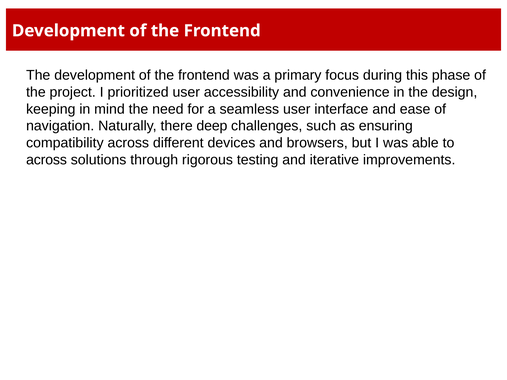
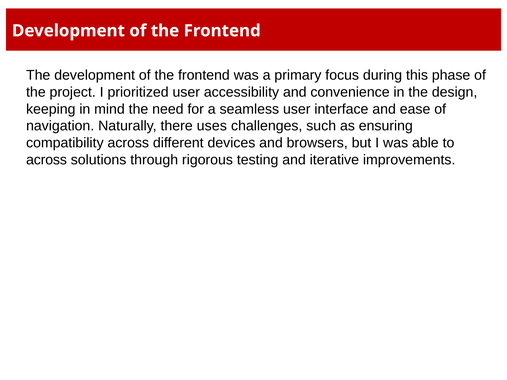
deep: deep -> uses (212, 126)
